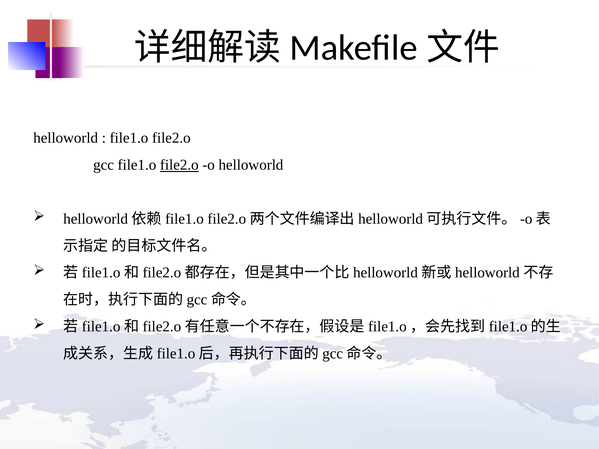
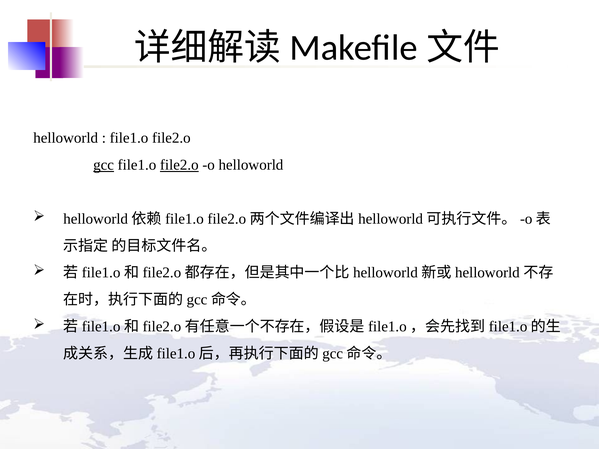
gcc underline: none -> present (104, 165)
